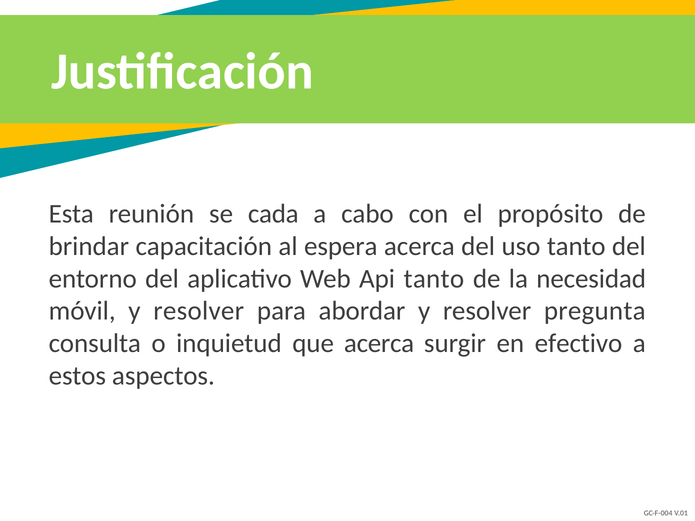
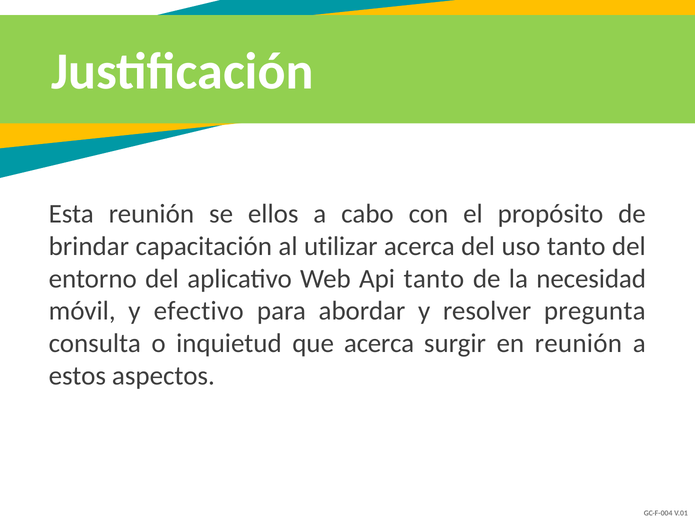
cada: cada -> ellos (273, 214)
espera: espera -> utilizar (341, 246)
móvil y resolver: resolver -> efectivo (199, 311)
en efectivo: efectivo -> reunión (578, 344)
